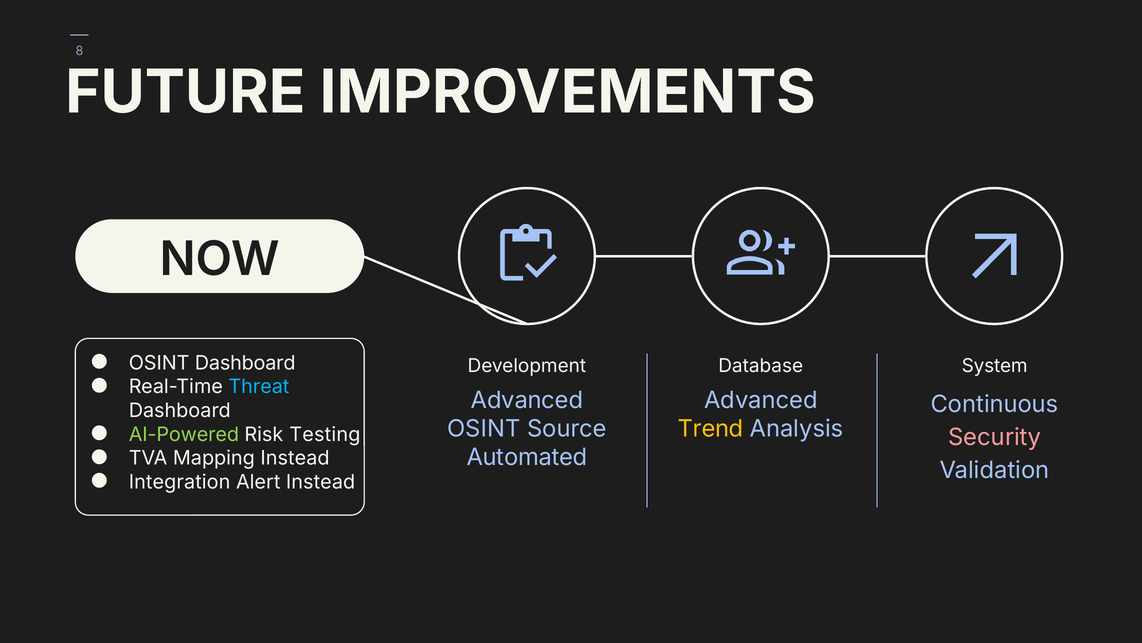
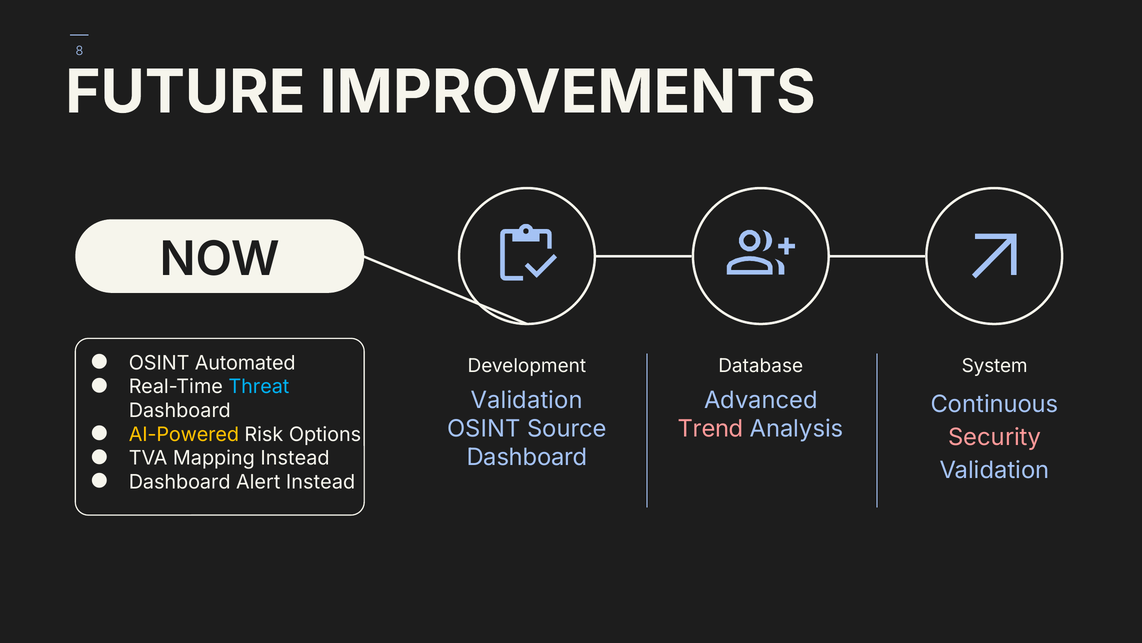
OSINT Dashboard: Dashboard -> Automated (245, 363)
Advanced: Advanced -> Validation (527, 400)
Trend colour: yellow -> pink (711, 428)
AI-Powered colour: light green -> yellow (184, 434)
Testing: Testing -> Options (325, 434)
Automated: Automated -> Dashboard (527, 457)
Integration: Integration -> Dashboard (180, 482)
